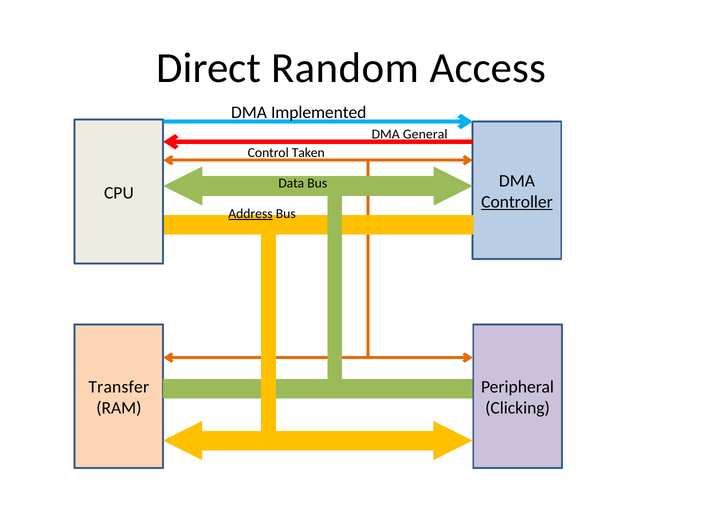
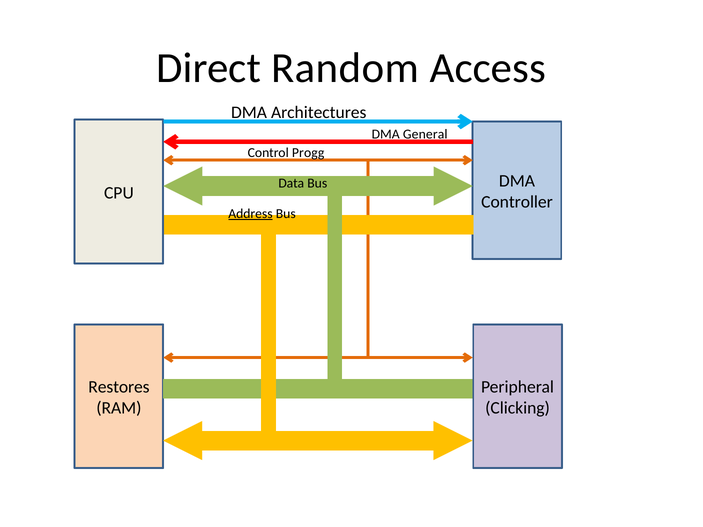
Implemented: Implemented -> Architectures (319, 113)
Taken: Taken -> Progg (308, 153)
Controller underline: present -> none (517, 202)
Transfer: Transfer -> Restores (119, 387)
